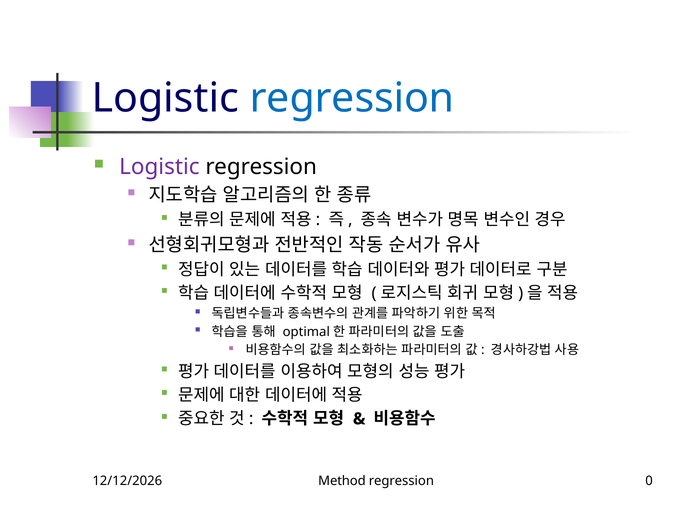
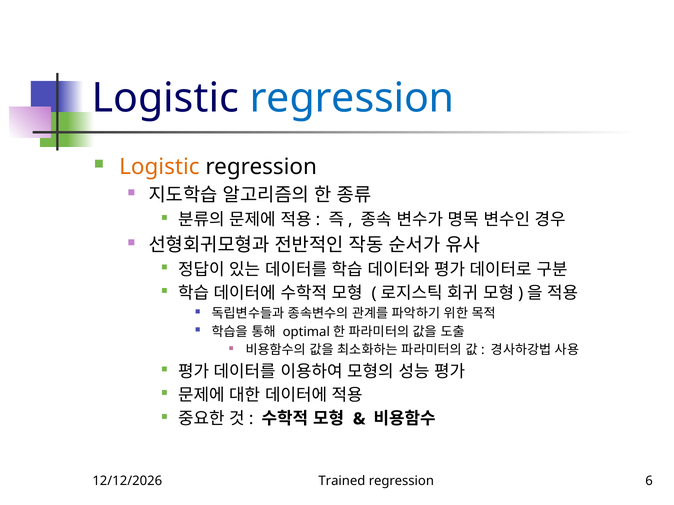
Logistic colour: purple -> orange (159, 167)
Method: Method -> Trained (342, 481)
0: 0 -> 6 (649, 481)
